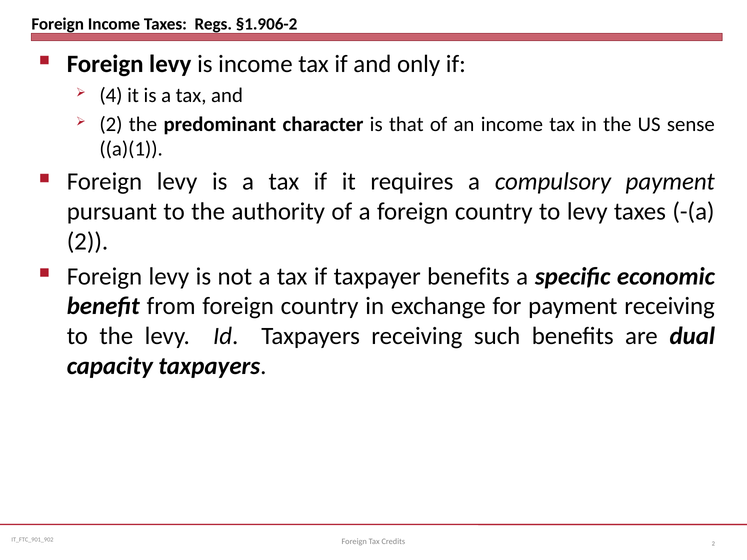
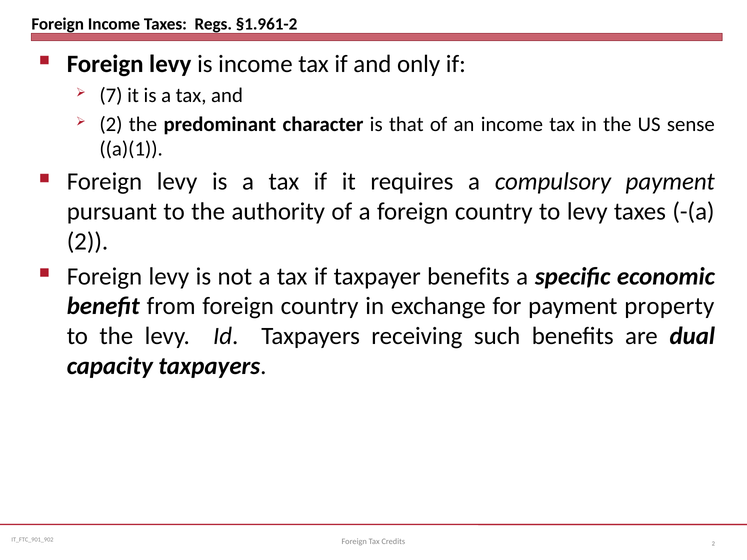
§1.906-2: §1.906-2 -> §1.961-2 (267, 24)
4: 4 -> 7 (111, 95)
payment receiving: receiving -> property (669, 306)
